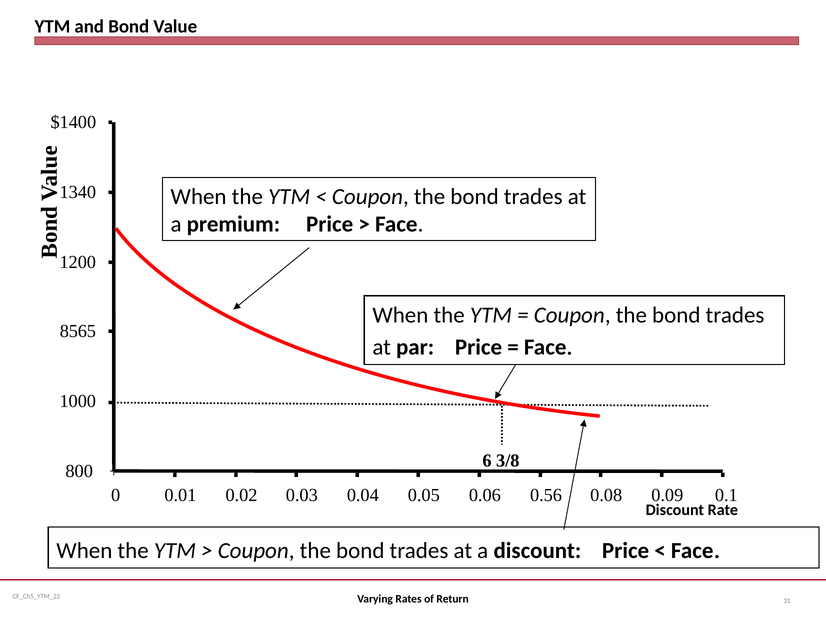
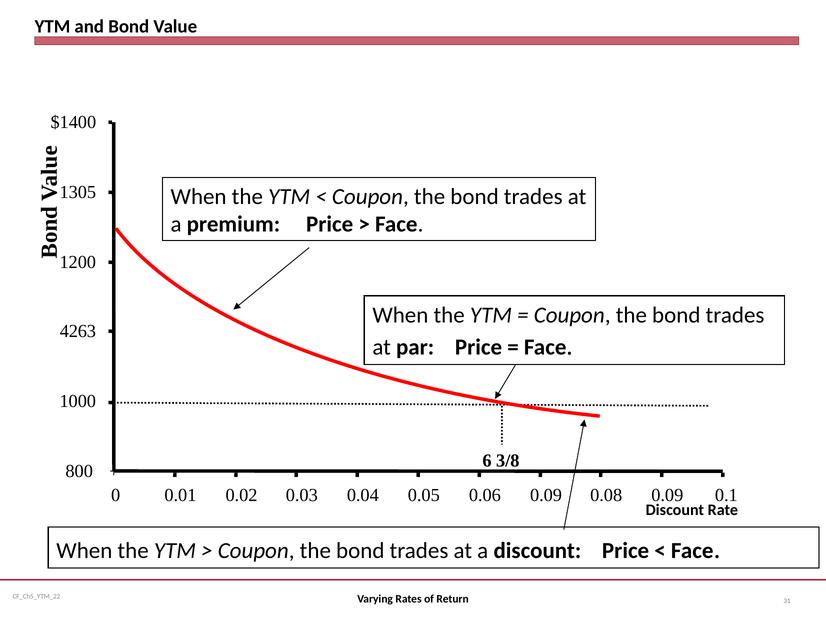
1340: 1340 -> 1305 (78, 192)
8565: 8565 -> 4263 (78, 331)
0.06 0.56: 0.56 -> 0.09 (546, 495)
